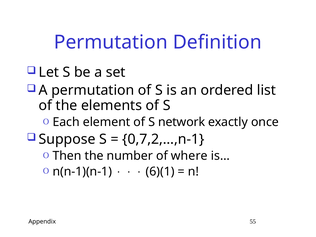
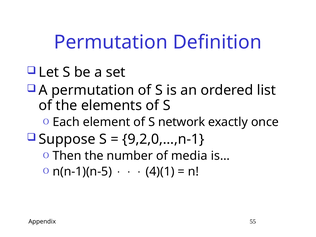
0,7,2,…,n-1: 0,7,2,…,n-1 -> 9,2,0,…,n-1 (163, 139)
where: where -> media (189, 156)
n(n-1)(n-1: n(n-1)(n-1 -> n(n-1)(n-5 (82, 172)
6)(1: 6)(1 -> 4)(1 (160, 172)
